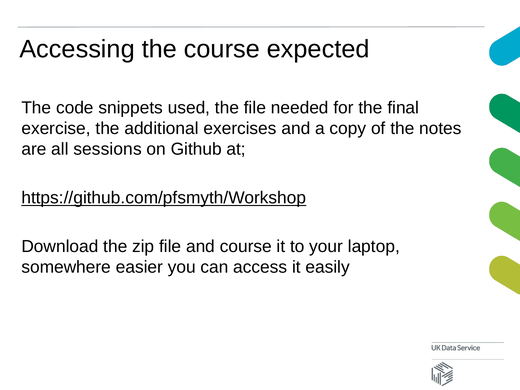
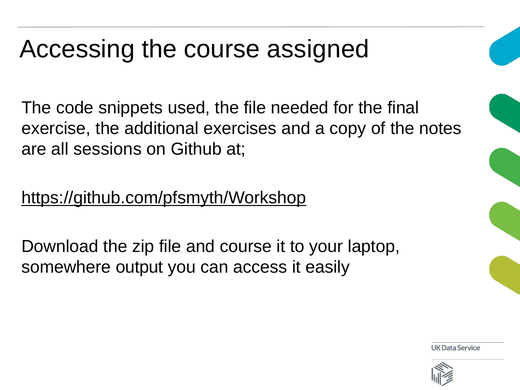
expected: expected -> assigned (318, 49)
easier: easier -> output (139, 267)
